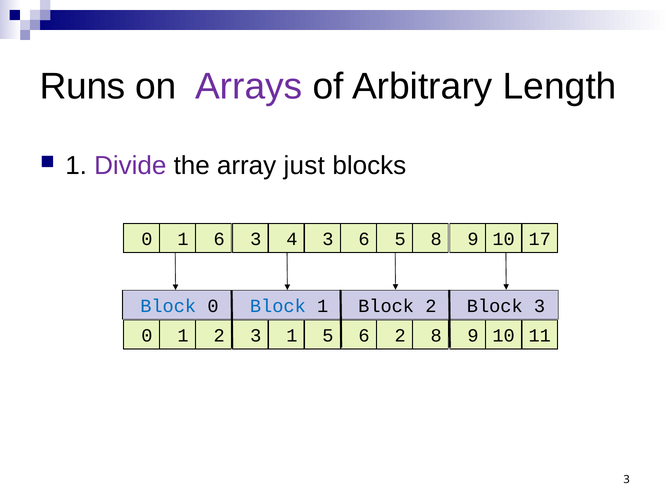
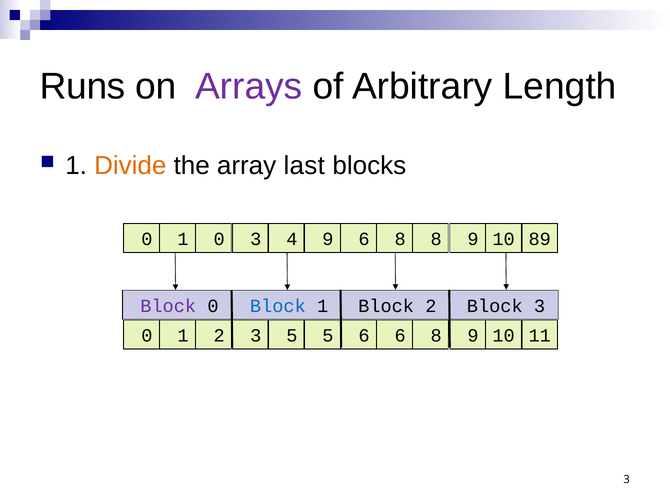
Divide colour: purple -> orange (130, 166)
just: just -> last (304, 166)
1 6: 6 -> 0 (219, 240)
4 3: 3 -> 9 (328, 240)
3 5: 5 -> 8 (400, 240)
17: 17 -> 89 (540, 240)
Block colour: blue -> purple (168, 306)
0 1: 1 -> 5 (292, 336)
3 2: 2 -> 6 (400, 336)
